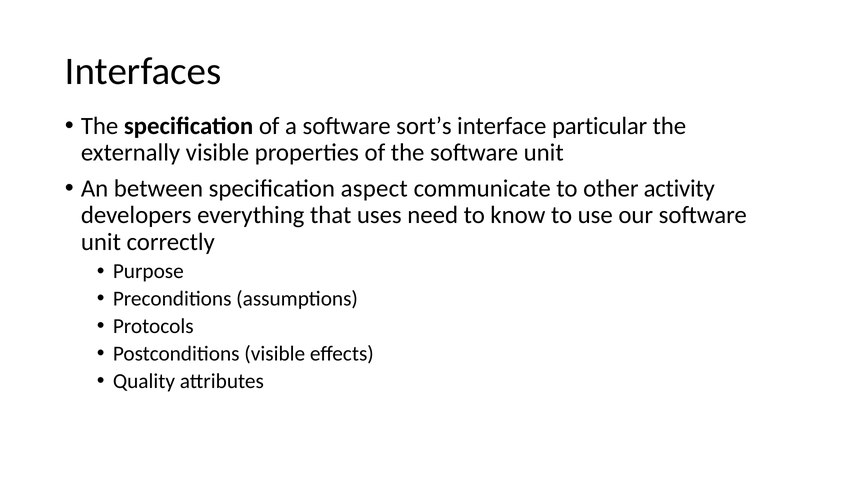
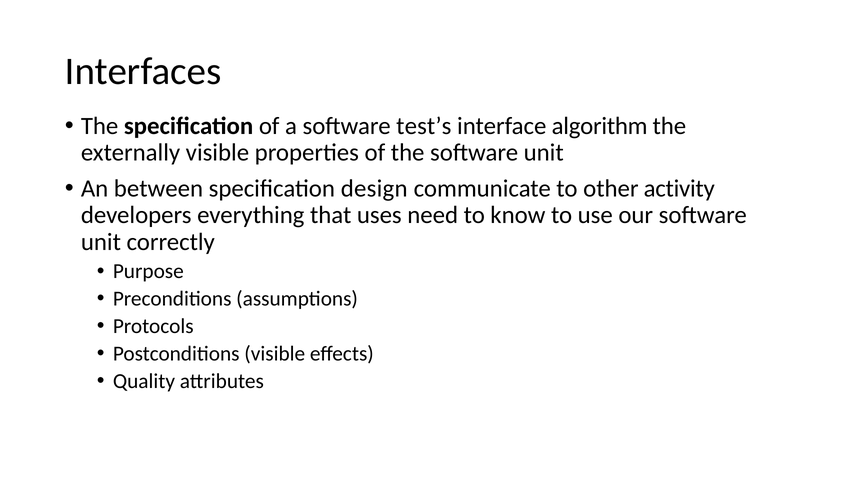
sort’s: sort’s -> test’s (424, 126)
particular: particular -> algorithm (600, 126)
aspect: aspect -> design (374, 189)
